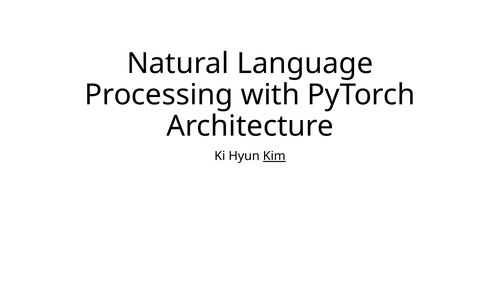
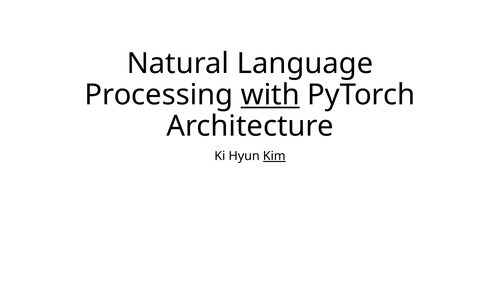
with underline: none -> present (270, 95)
